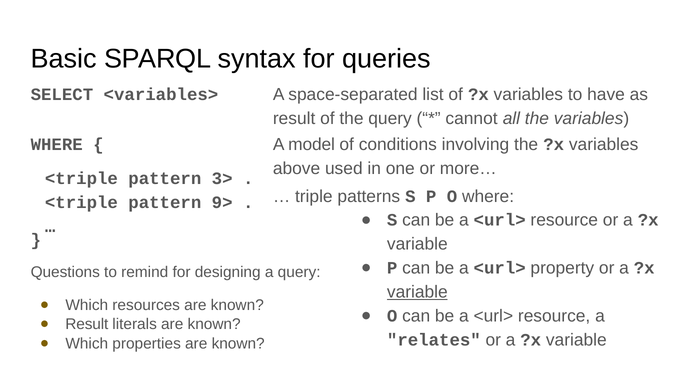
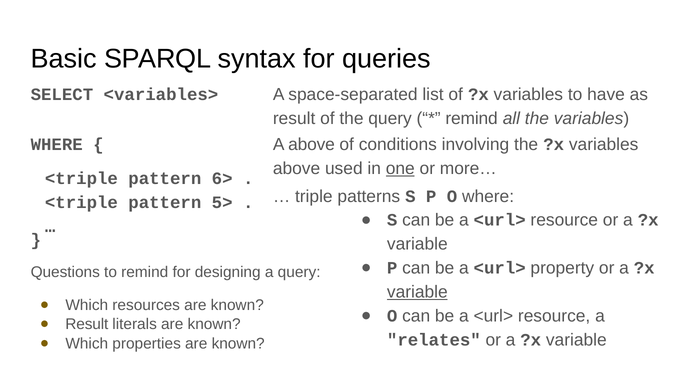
cannot: cannot -> remind (472, 119)
A model: model -> above (312, 144)
one underline: none -> present (400, 168)
3>: 3> -> 6> (222, 178)
9>: 9> -> 5> (222, 202)
